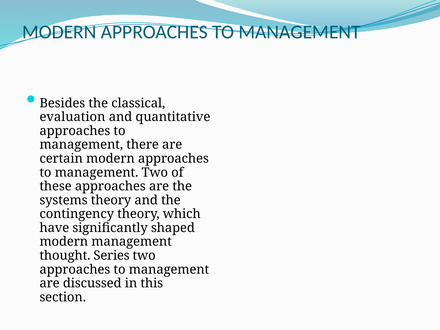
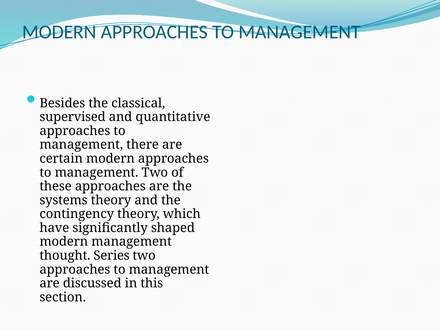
evaluation: evaluation -> supervised (73, 117)
